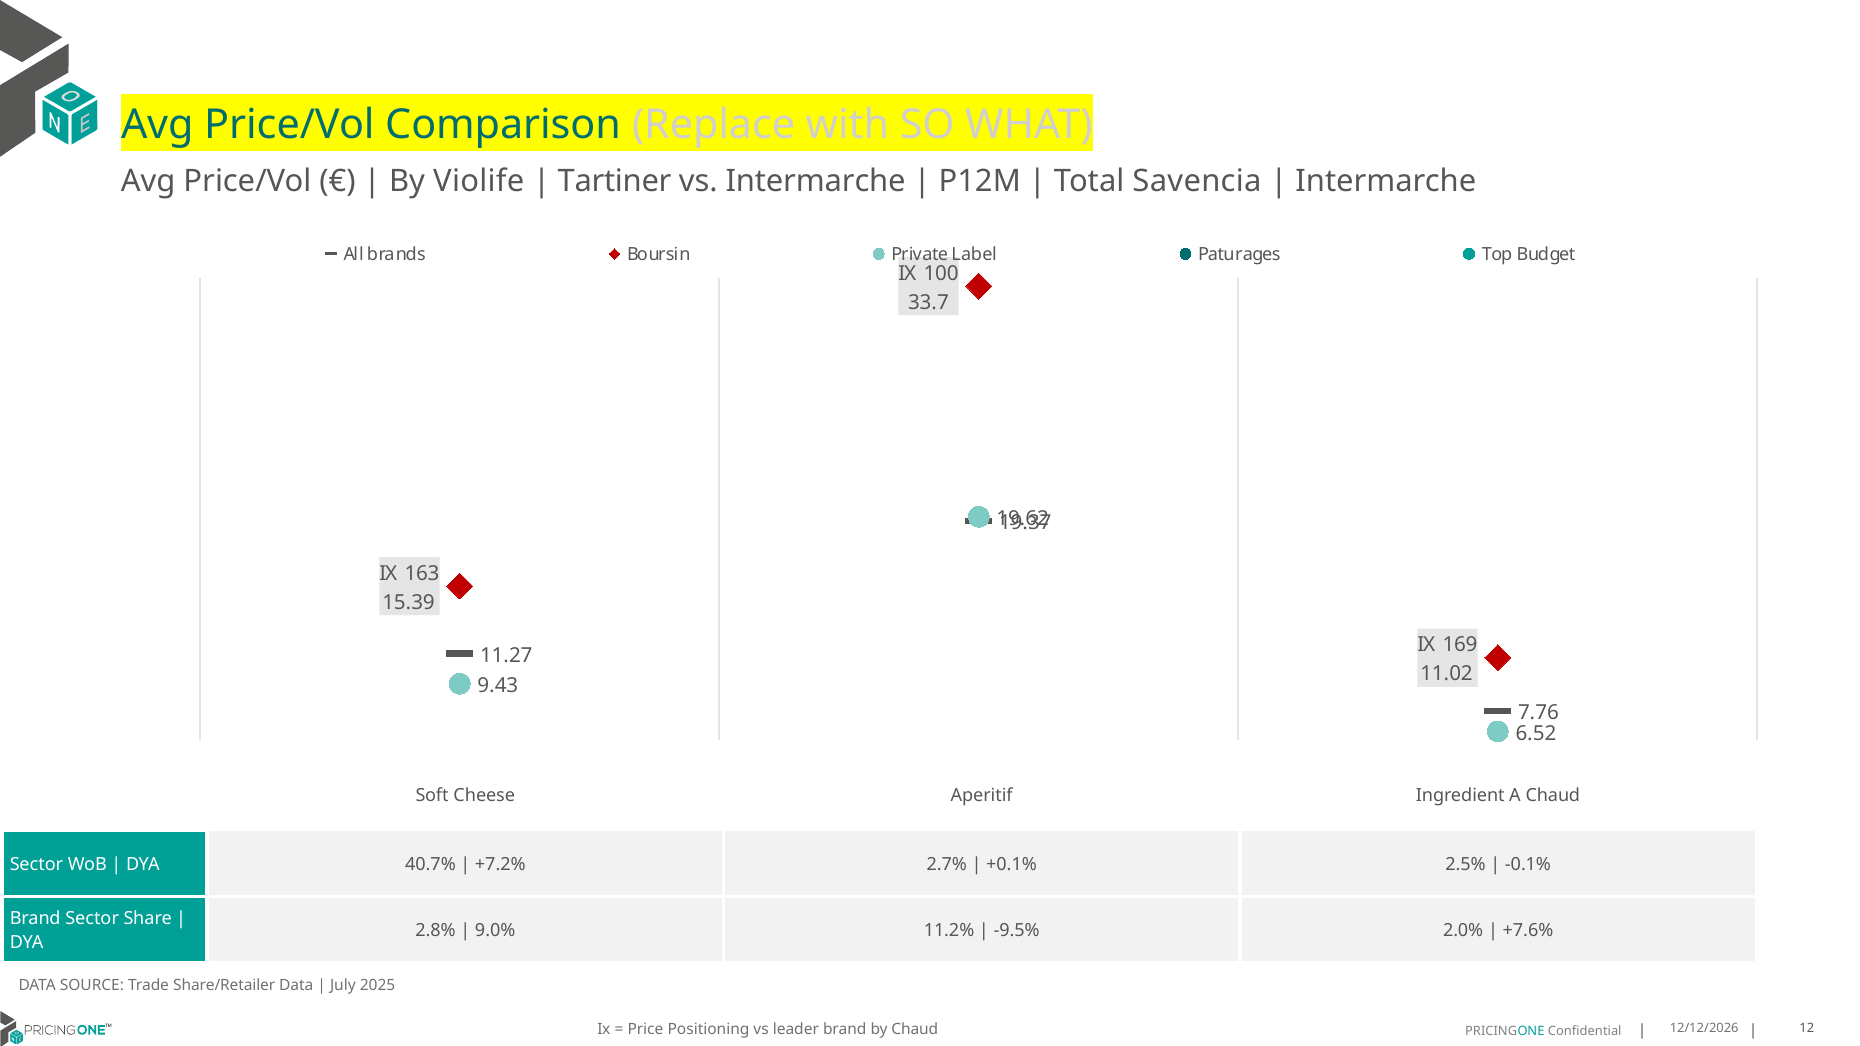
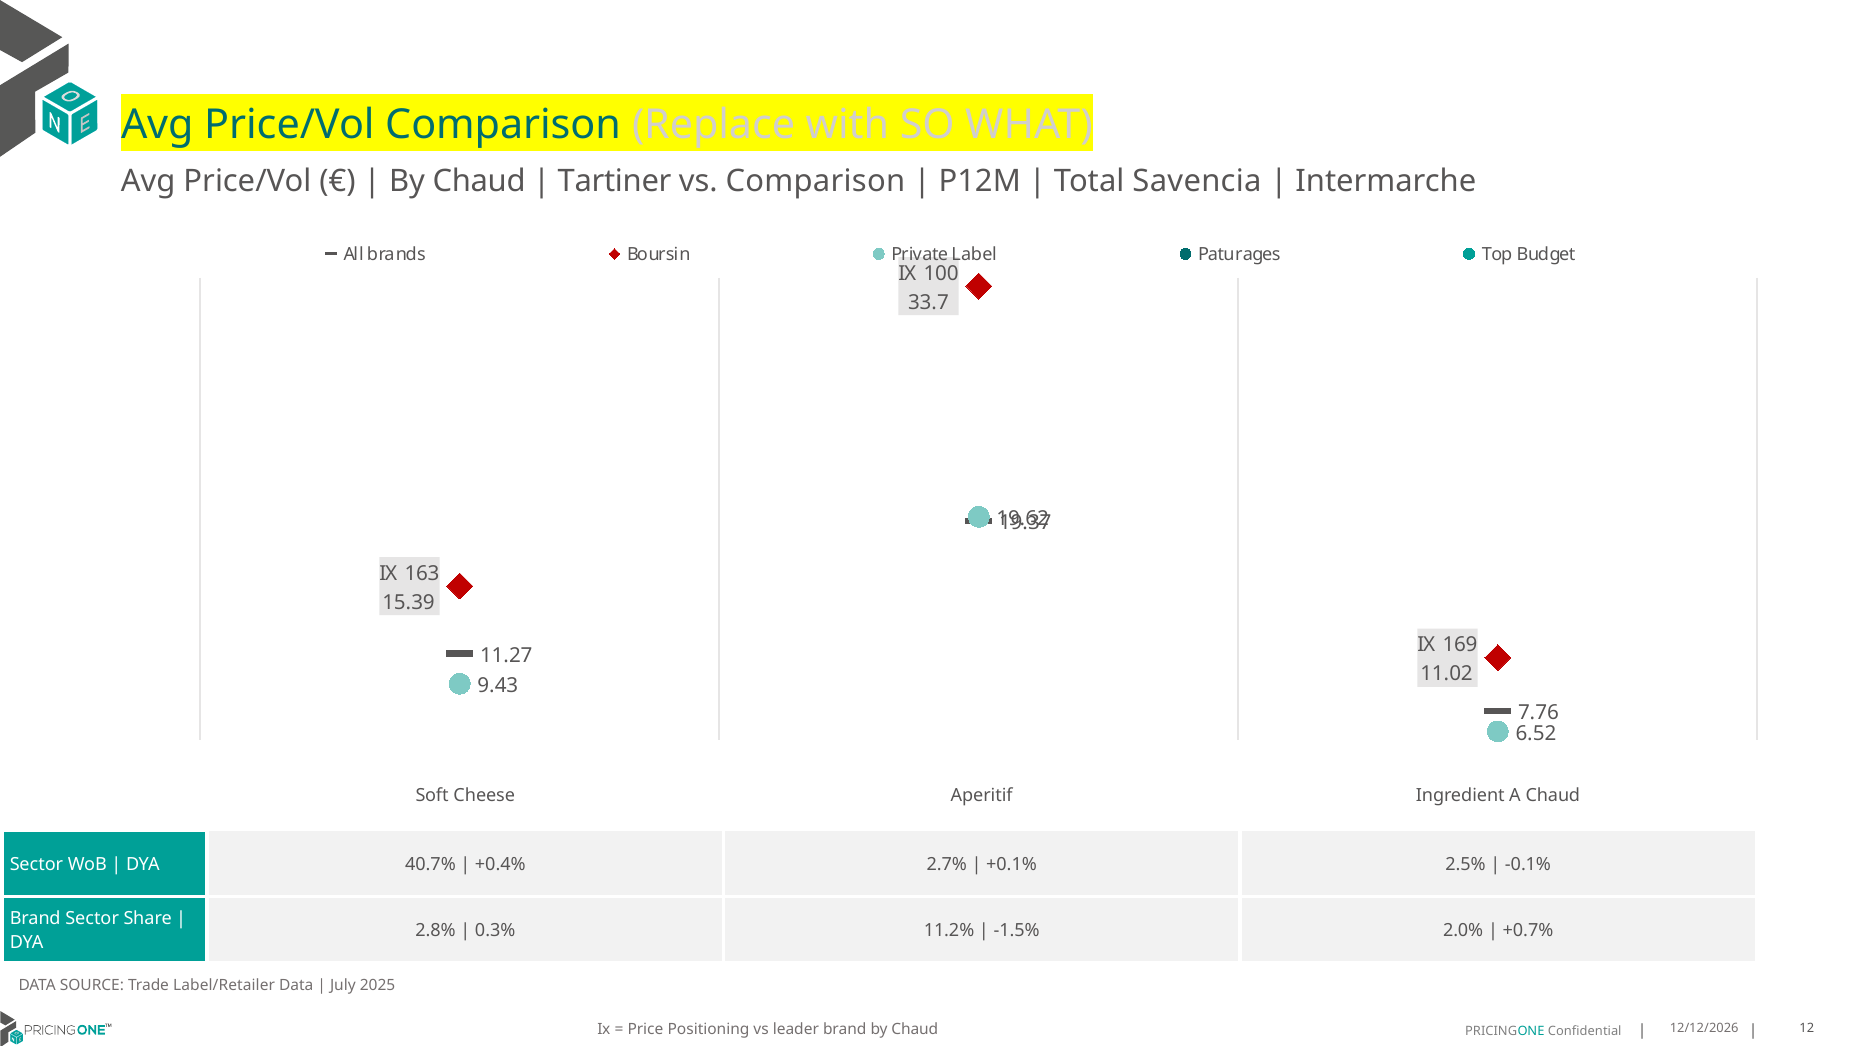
Violife: Violife -> Chaud (479, 181)
vs Intermarche: Intermarche -> Comparison (815, 181)
+7.2%: +7.2% -> +0.4% (500, 865)
9.0%: 9.0% -> 0.3% (495, 931)
-9.5%: -9.5% -> -1.5% (1017, 931)
+7.6%: +7.6% -> +0.7% (1528, 931)
Share/Retailer: Share/Retailer -> Label/Retailer (224, 985)
